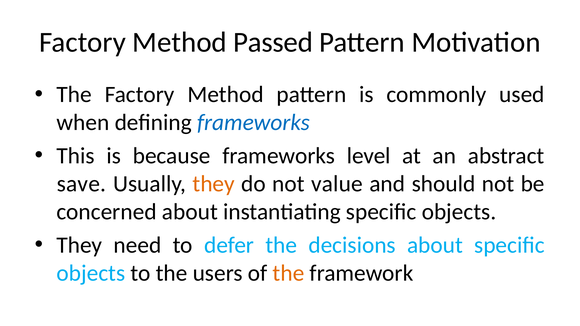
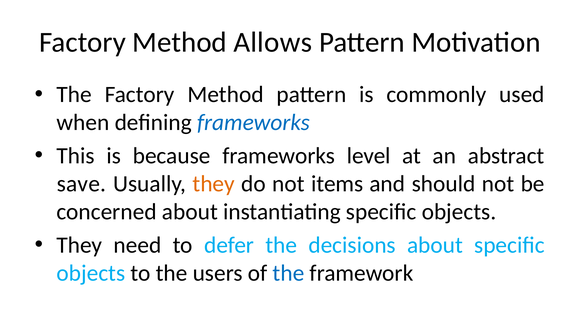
Passed: Passed -> Allows (273, 42)
value: value -> items (337, 184)
the colour: orange -> blue (288, 273)
